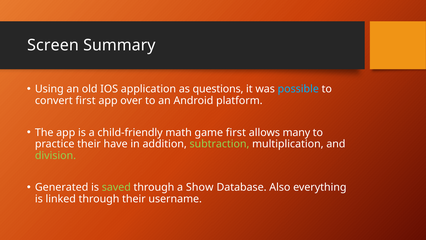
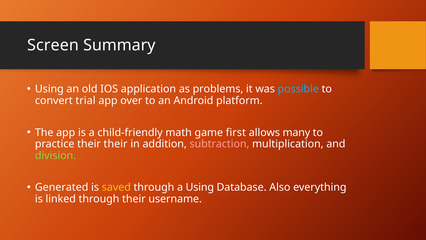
questions: questions -> problems (218, 89)
convert first: first -> trial (86, 100)
their have: have -> their (116, 144)
subtraction colour: light green -> pink (219, 144)
saved colour: light green -> yellow (116, 187)
a Show: Show -> Using (200, 187)
